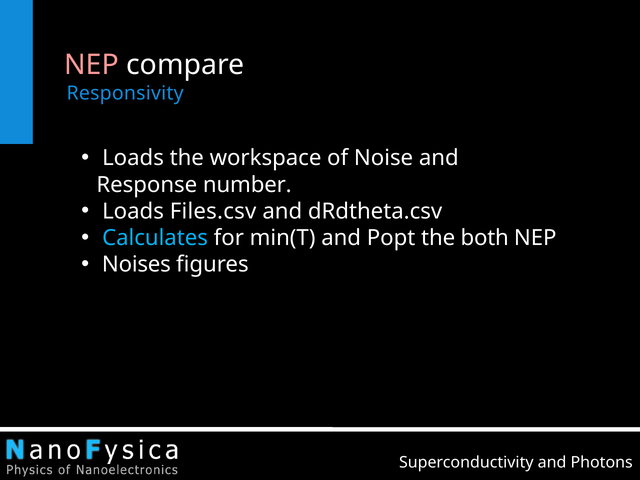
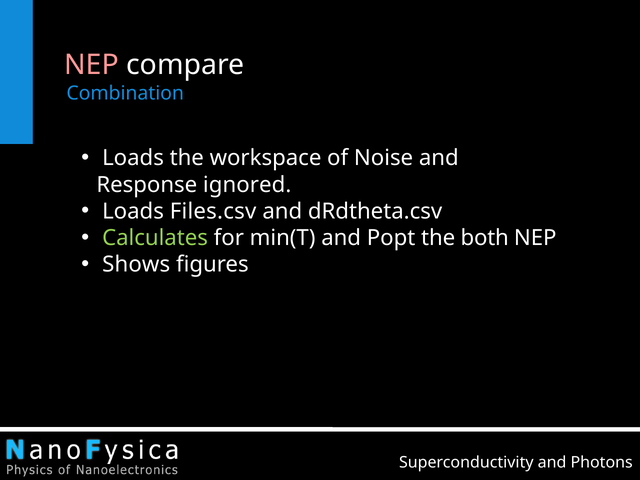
Responsivity: Responsivity -> Combination (125, 93)
number: number -> ignored (247, 185)
Calculates colour: light blue -> light green (155, 238)
Noises: Noises -> Shows (136, 265)
